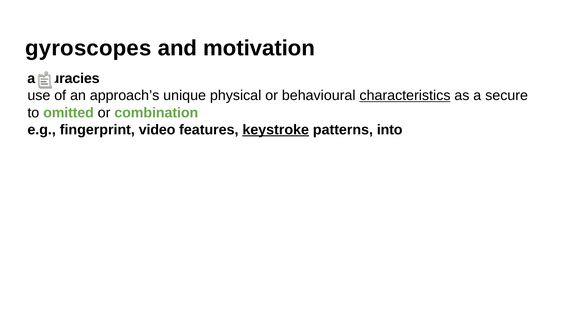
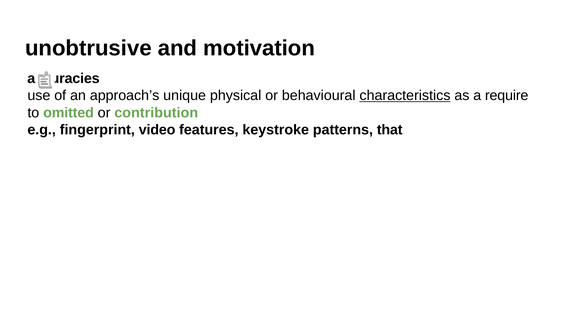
gyroscopes: gyroscopes -> unobtrusive (88, 48)
secure: secure -> require (507, 96)
combination: combination -> contribution (156, 113)
keystroke underline: present -> none (276, 130)
into: into -> that (390, 130)
